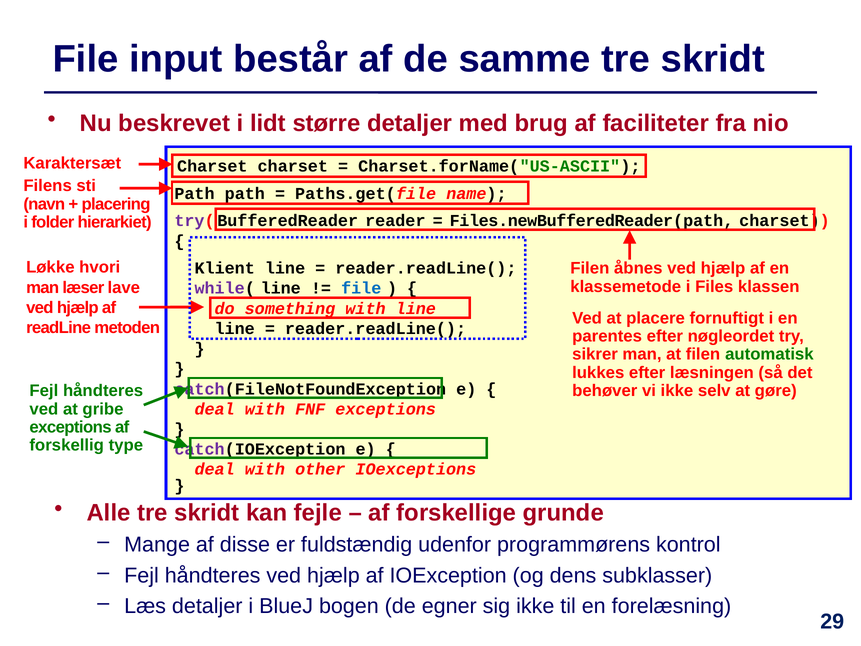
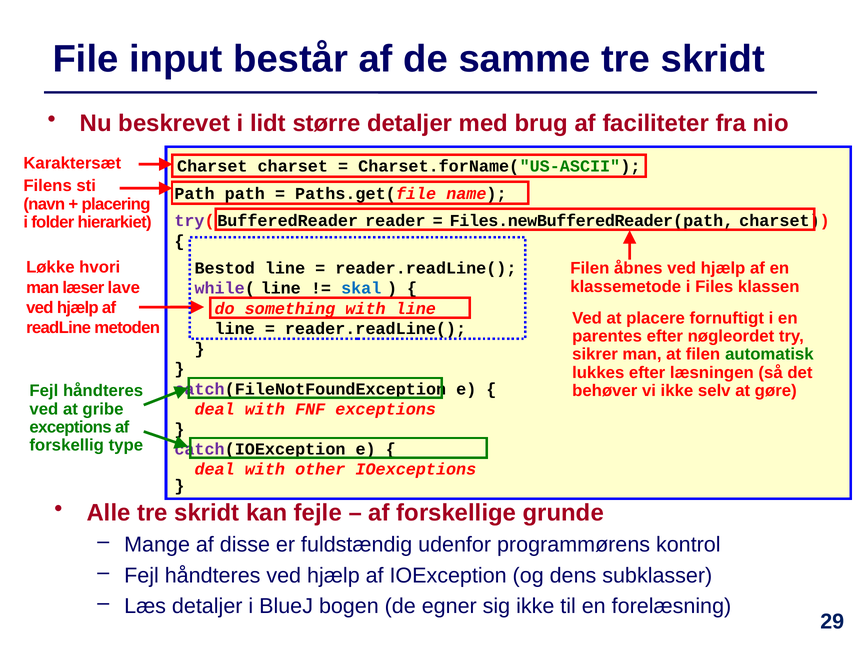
Klient: Klient -> Bestod (225, 268)
file: file -> skal (361, 288)
